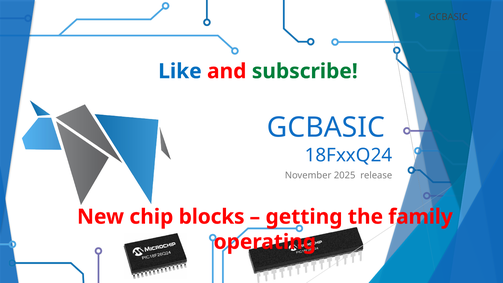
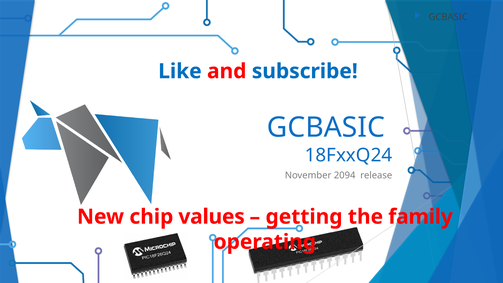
subscribe colour: green -> blue (305, 71)
2025: 2025 -> 2094 (345, 175)
blocks: blocks -> values (212, 217)
